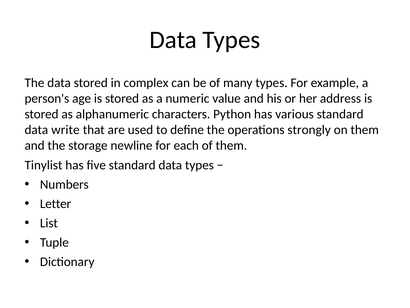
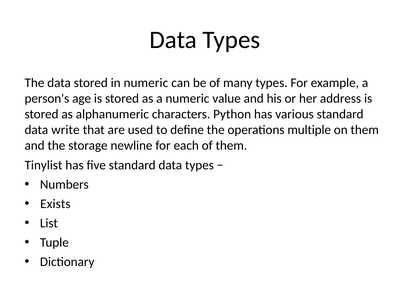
in complex: complex -> numeric (146, 83)
strongly: strongly -> multiple (309, 130)
Letter: Letter -> Exists (55, 203)
